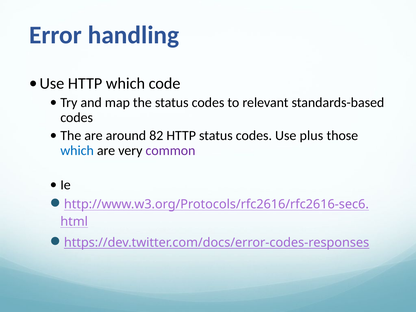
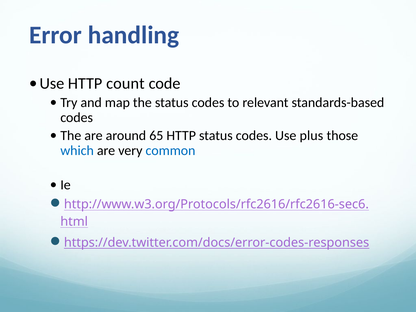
HTTP which: which -> count (125, 84)
82: 82 -> 65 (156, 135)
common colour: purple -> blue (170, 150)
